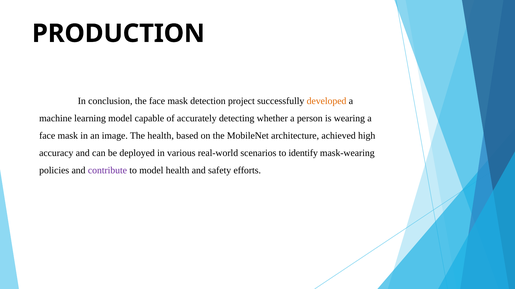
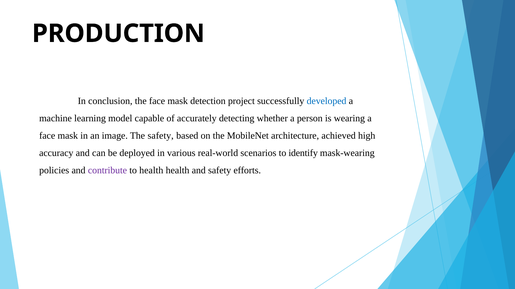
developed colour: orange -> blue (327, 101)
The health: health -> safety (161, 136)
to model: model -> health (151, 171)
